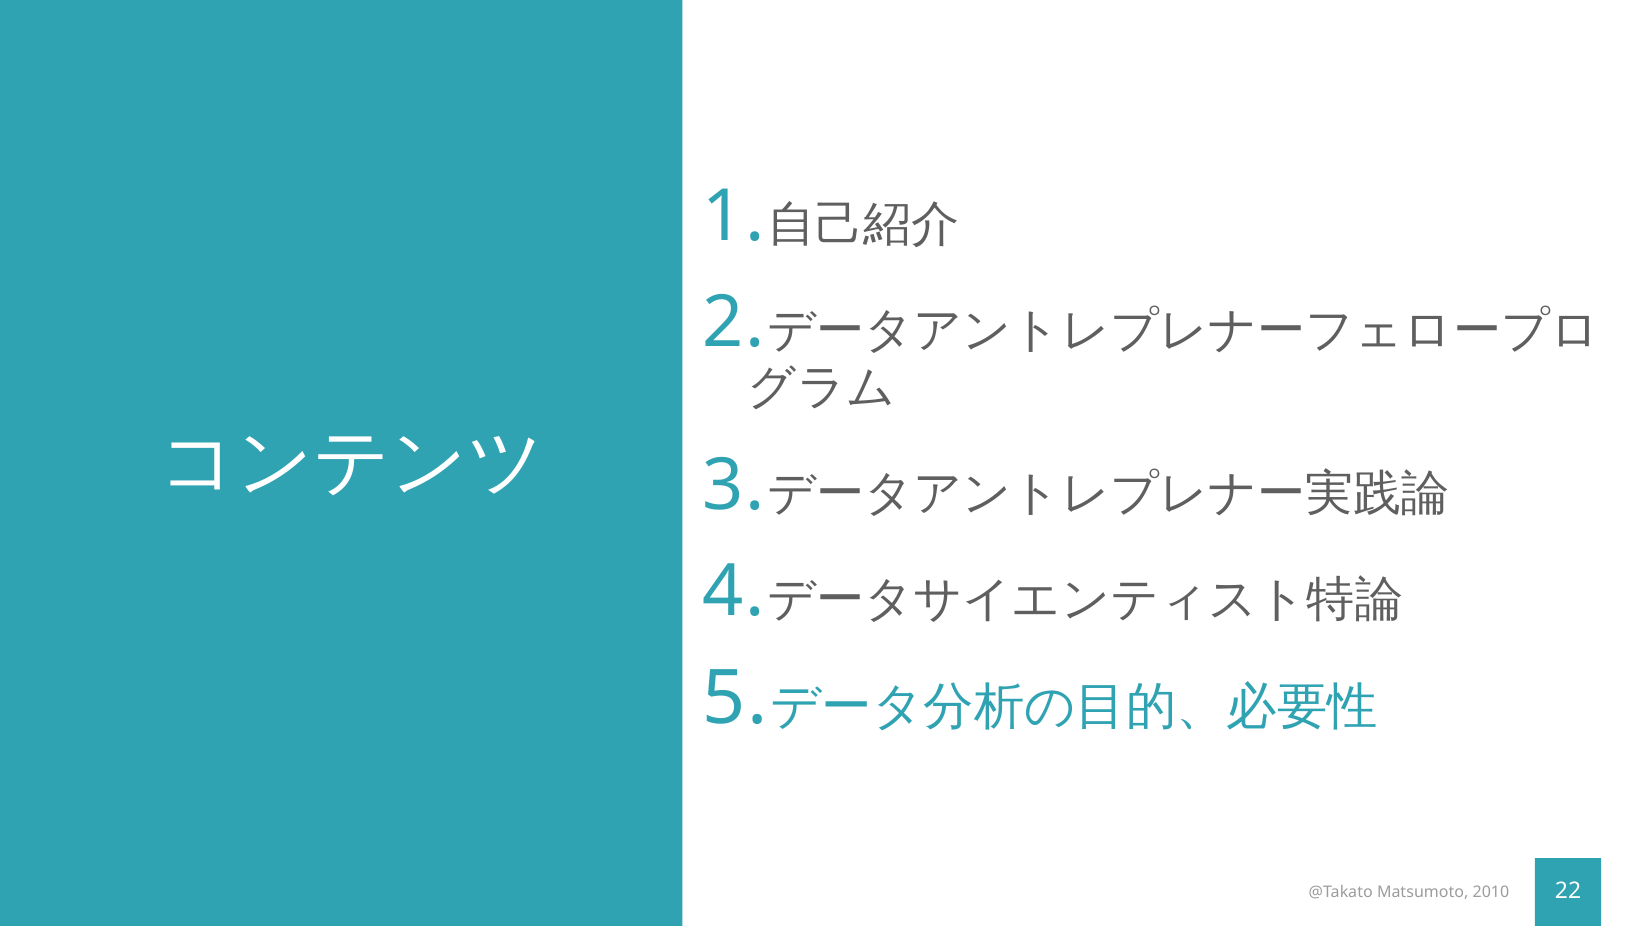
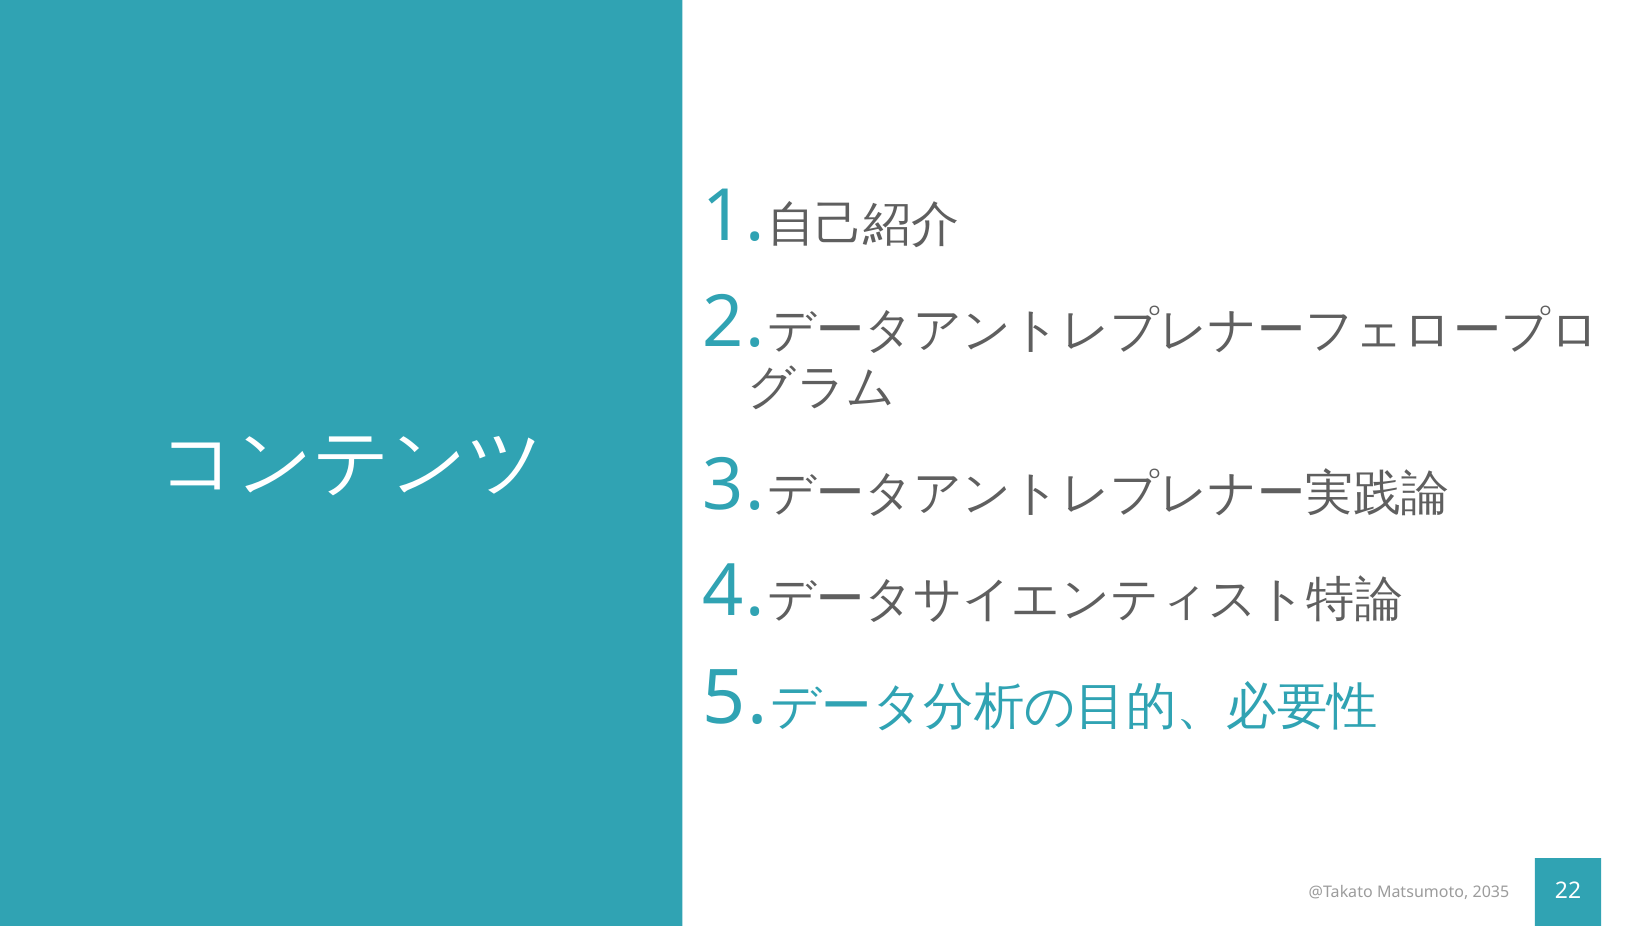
2010: 2010 -> 2035 (1491, 892)
